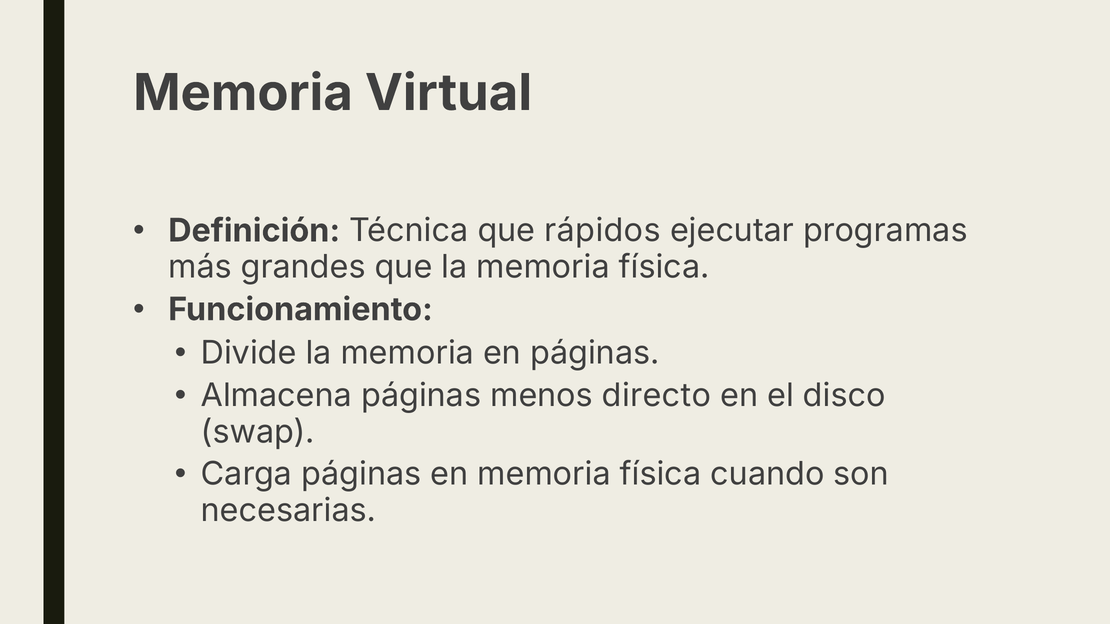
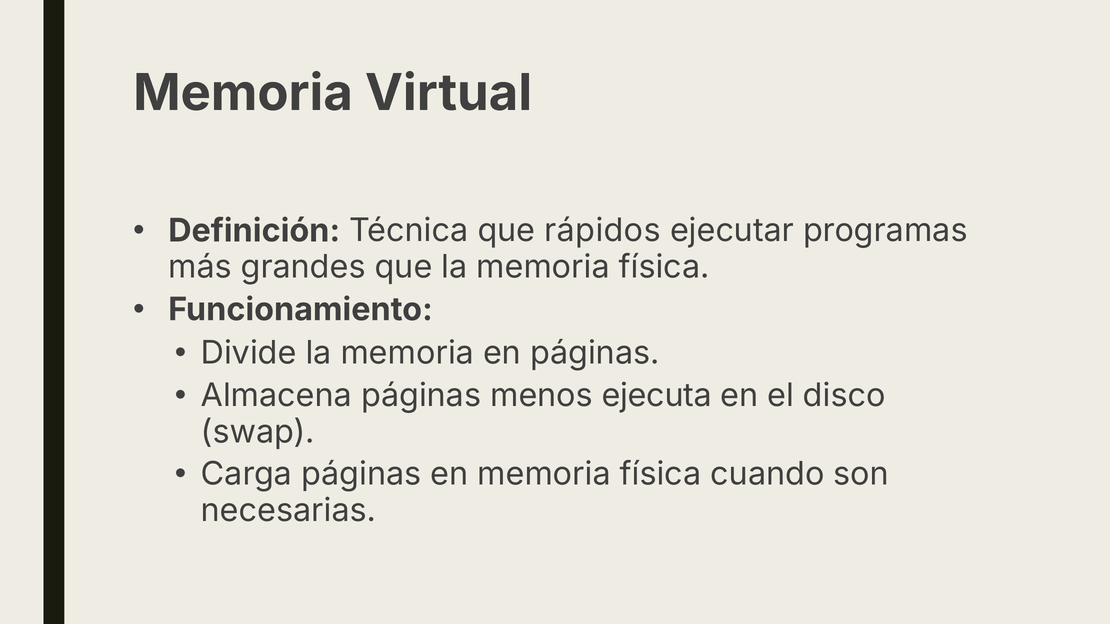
directo: directo -> ejecuta (657, 396)
